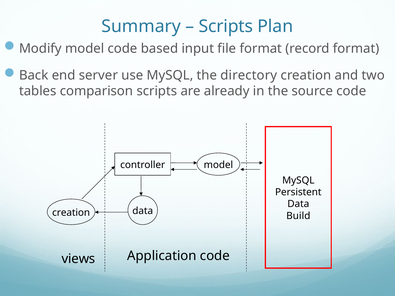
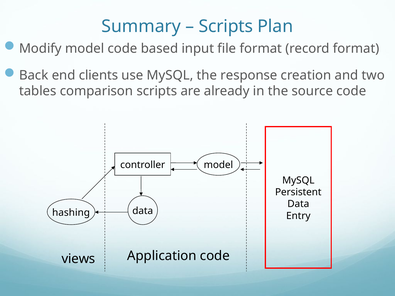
server: server -> clients (98, 75)
directory: directory -> response (249, 75)
creation: creation -> hashing (71, 213)
Build: Build -> Entry (298, 216)
